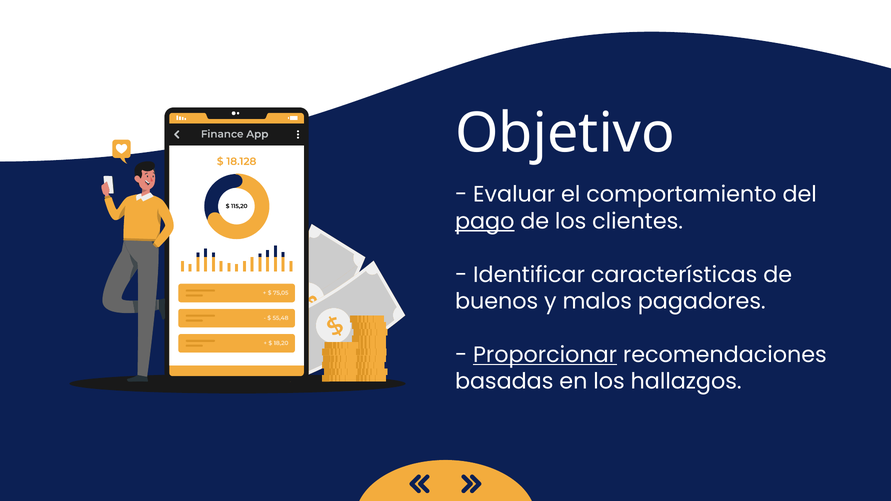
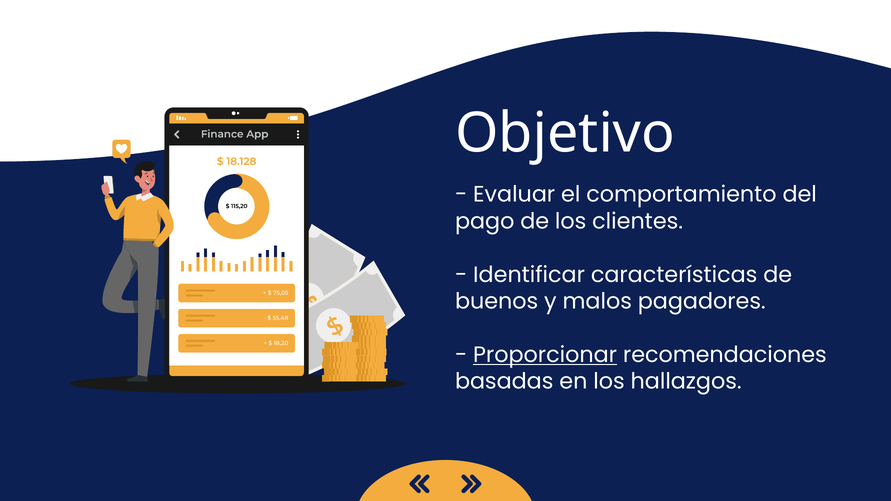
pago underline: present -> none (485, 221)
